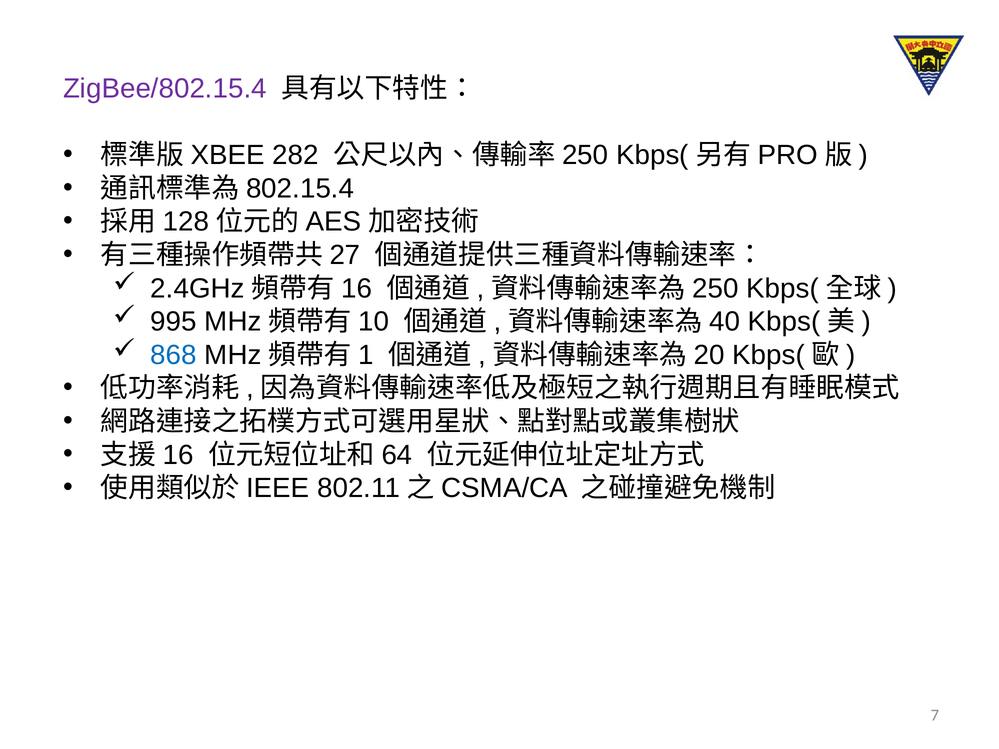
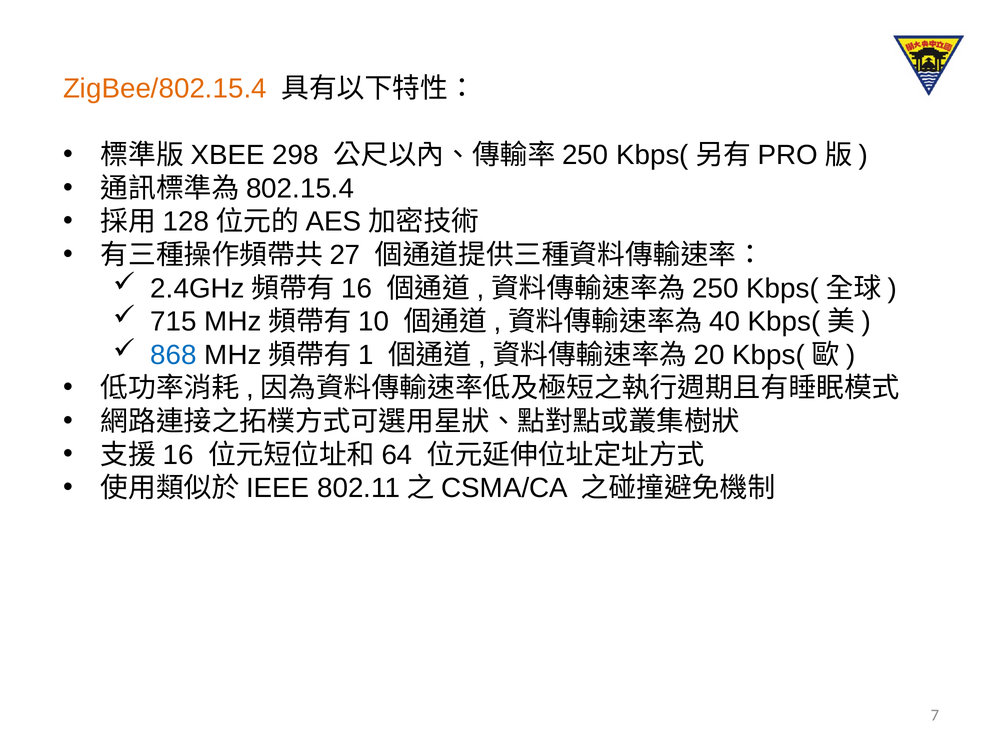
ZigBee/802.15.4 colour: purple -> orange (165, 89)
282: 282 -> 298 (296, 155)
995: 995 -> 715 (174, 322)
